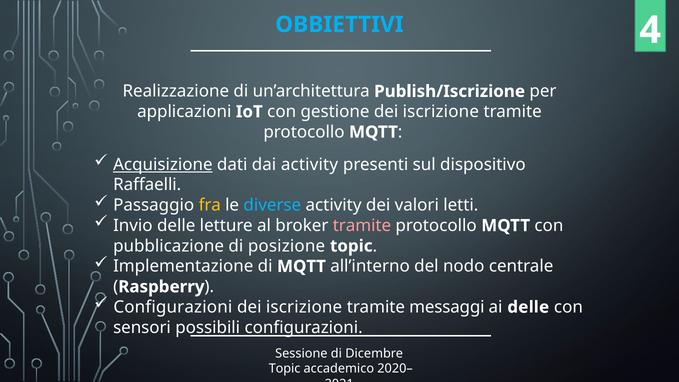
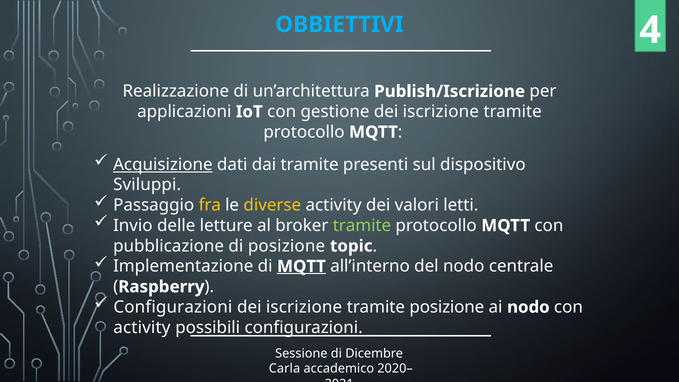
dai activity: activity -> tramite (310, 164)
Raffaelli: Raffaelli -> Sviluppi (147, 185)
diverse colour: light blue -> yellow (272, 205)
tramite colour: pink -> light green (362, 226)
MQTT underline: none -> present (301, 266)
tramite messaggi: messaggi -> posizione (447, 307)
ai delle: delle -> nodo (528, 307)
sensori: sensori -> activity (142, 327)
Topic: Topic -> Carla (284, 369)
